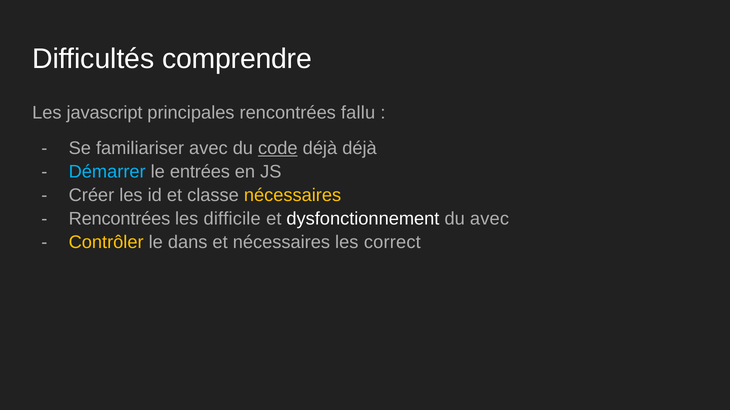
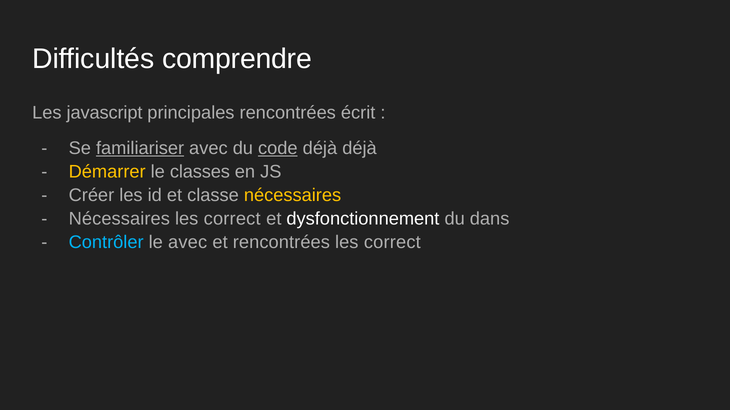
fallu: fallu -> écrit (358, 113)
familiariser underline: none -> present (140, 149)
Démarrer colour: light blue -> yellow (107, 172)
entrées: entrées -> classes (200, 172)
Rencontrées: Rencontrées -> Nécessaires (119, 219)
difficile: difficile -> correct (232, 219)
du avec: avec -> dans (490, 219)
Contrôler colour: yellow -> light blue (106, 242)
le dans: dans -> avec (188, 242)
et nécessaires: nécessaires -> rencontrées (281, 242)
